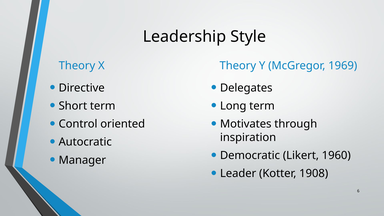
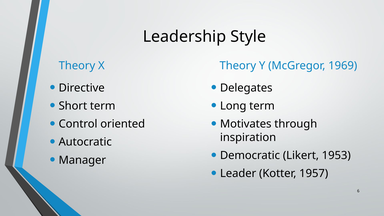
1960: 1960 -> 1953 (336, 155)
1908: 1908 -> 1957 (314, 173)
